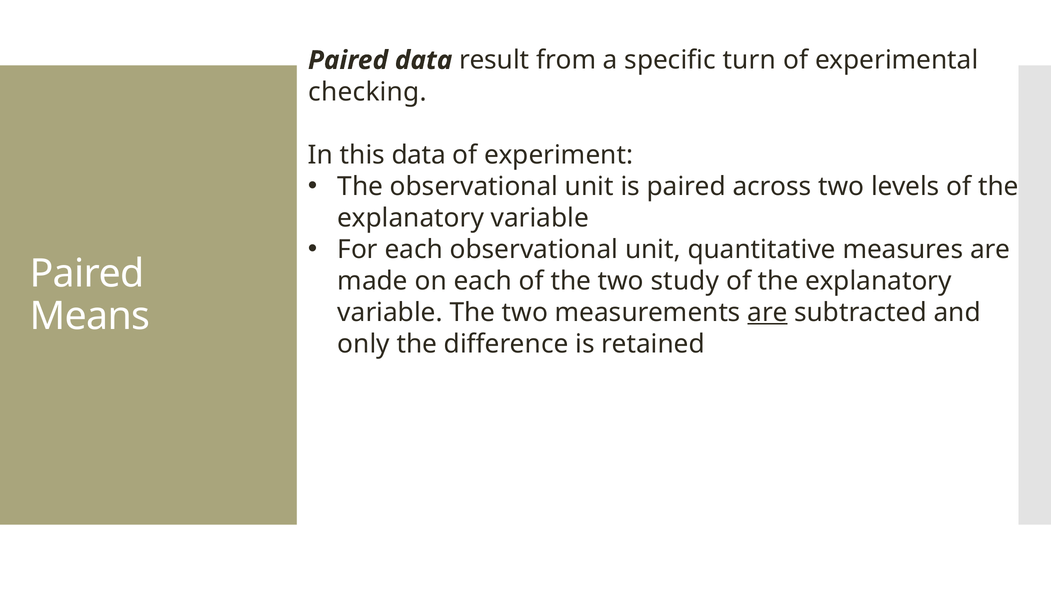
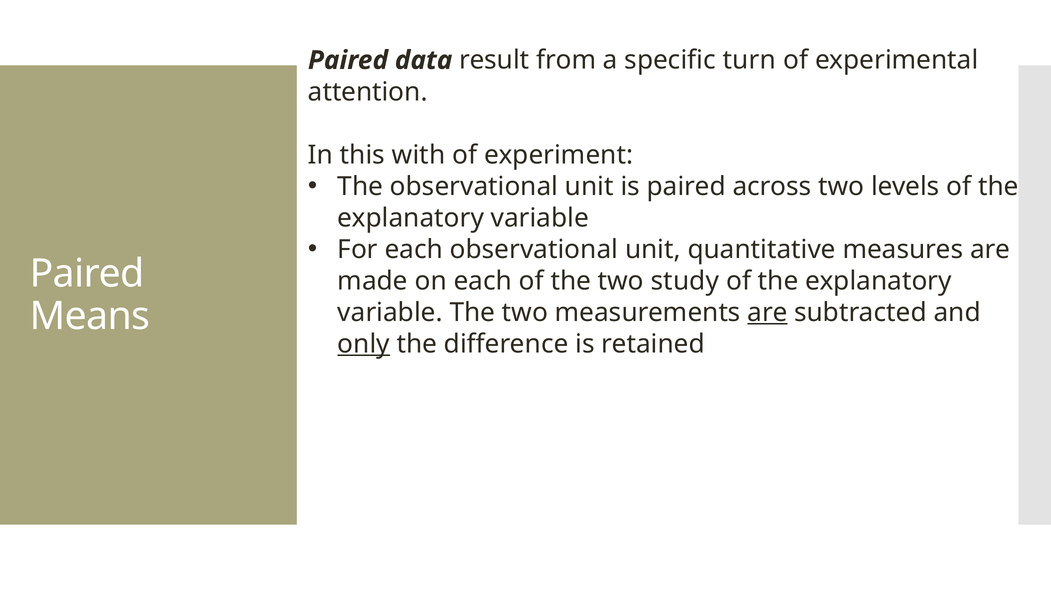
checking: checking -> attention (368, 92)
this data: data -> with (419, 155)
only underline: none -> present (364, 344)
